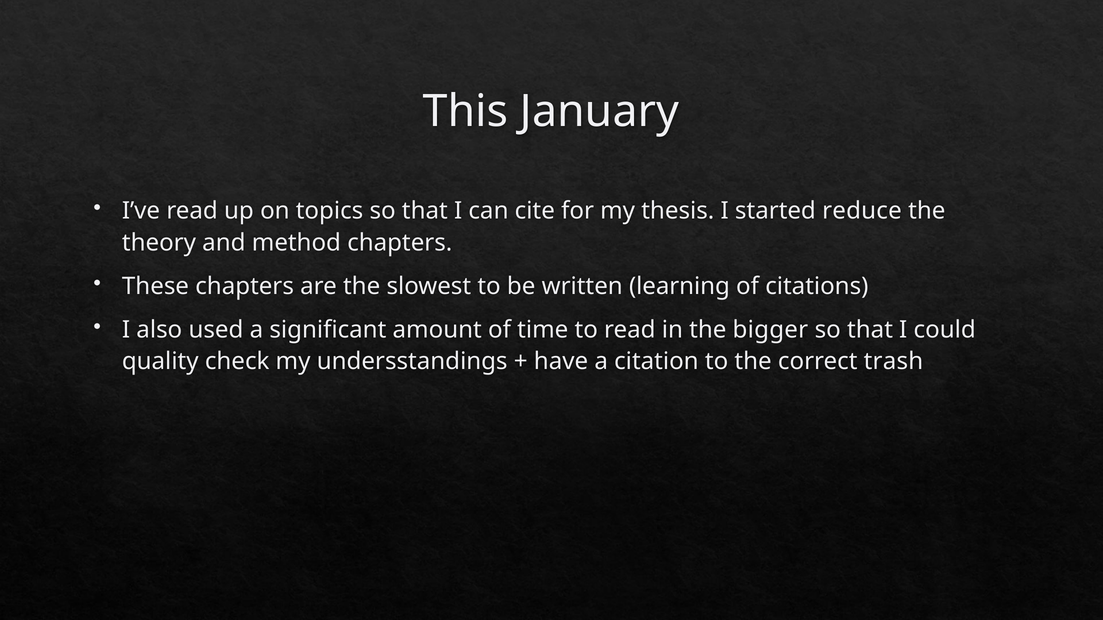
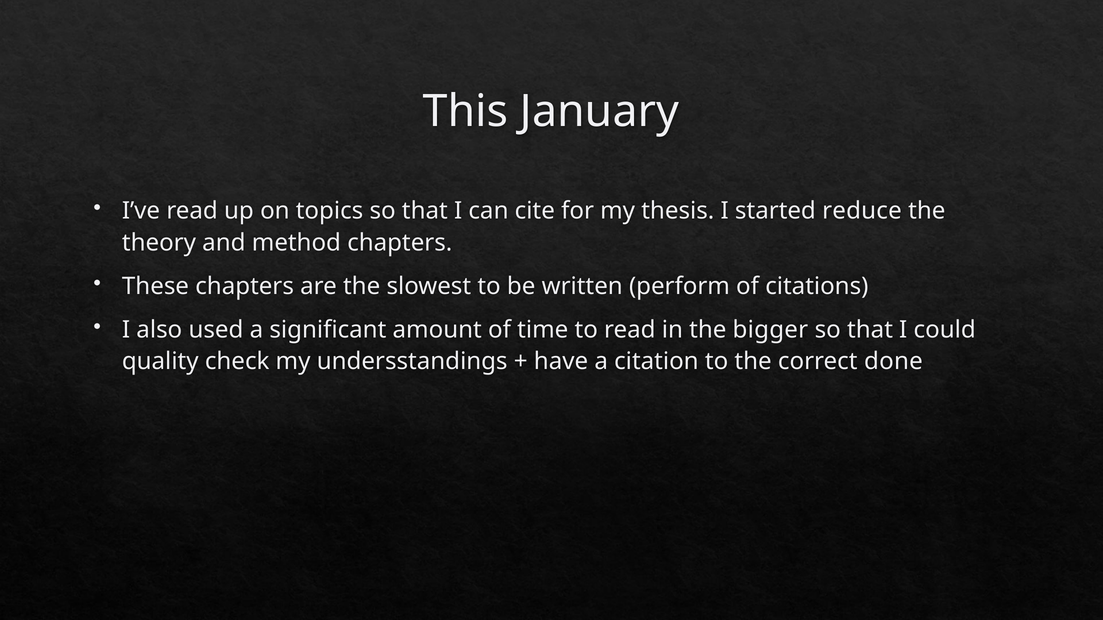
learning: learning -> perform (679, 286)
trash: trash -> done (893, 362)
